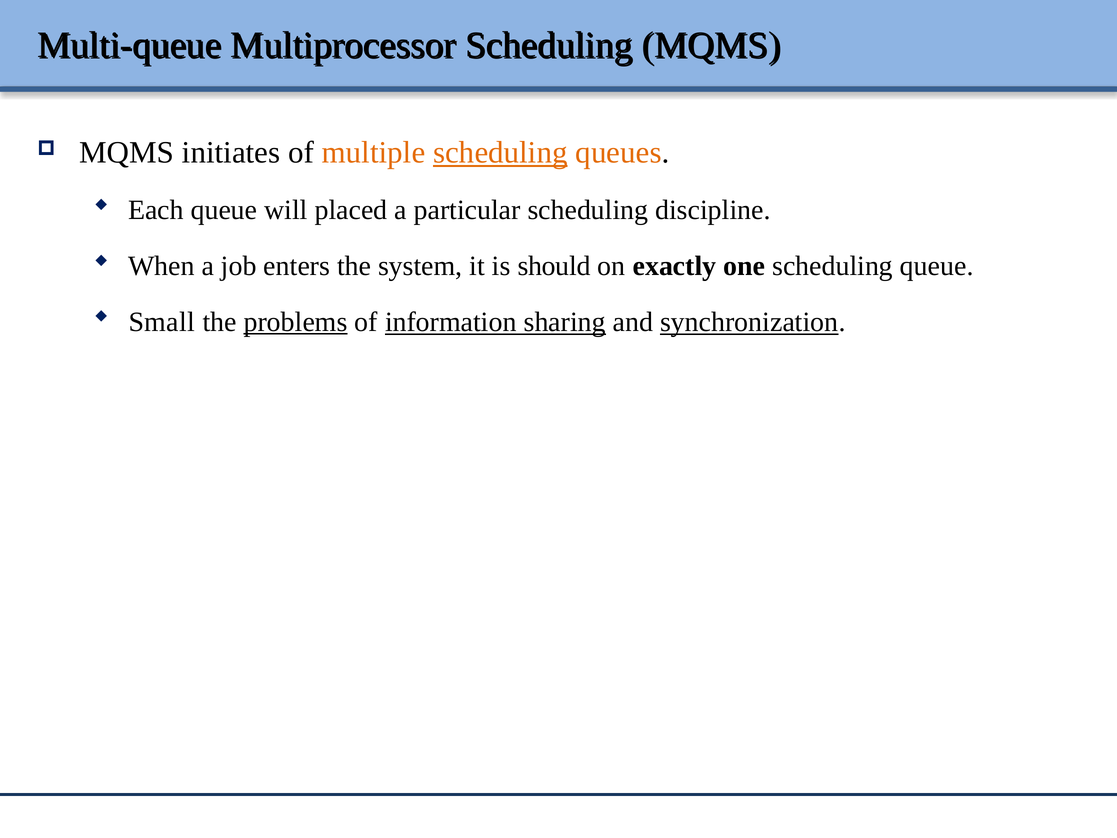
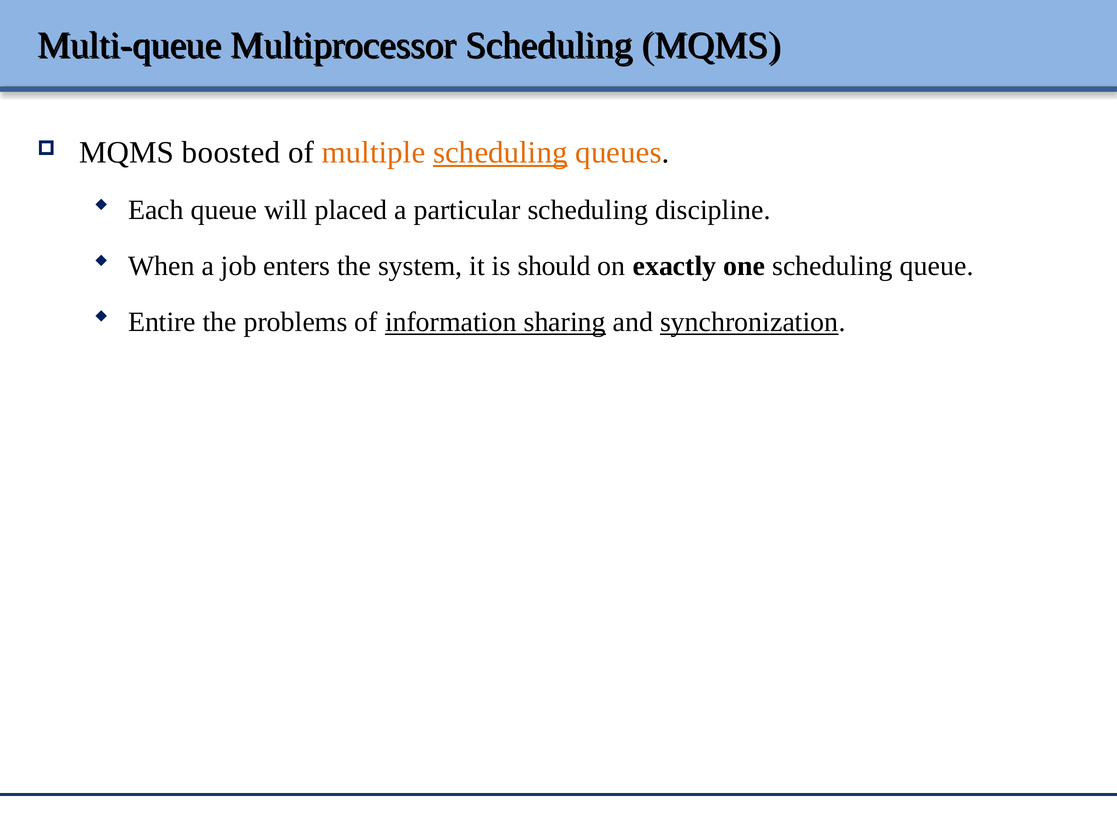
initiates: initiates -> boosted (231, 153)
Small: Small -> Entire (162, 322)
problems underline: present -> none (296, 322)
